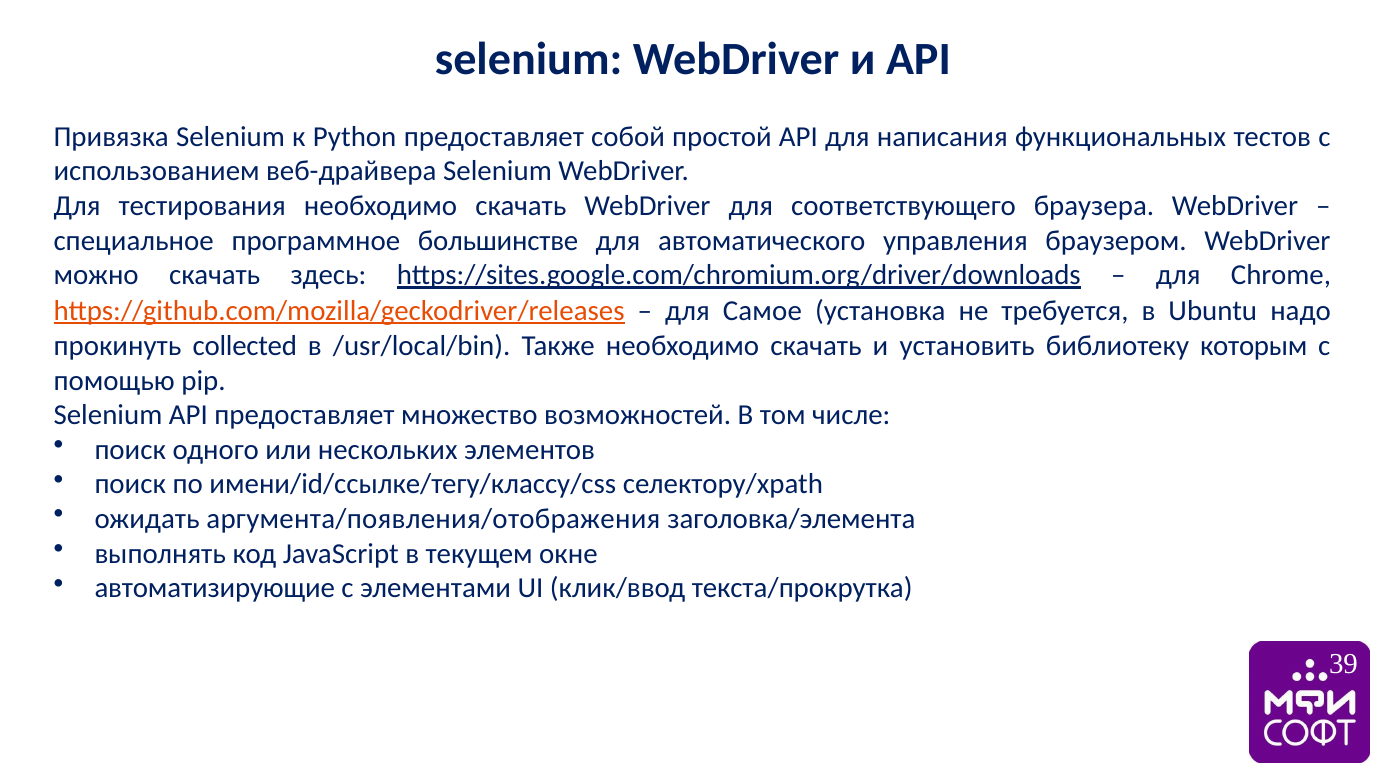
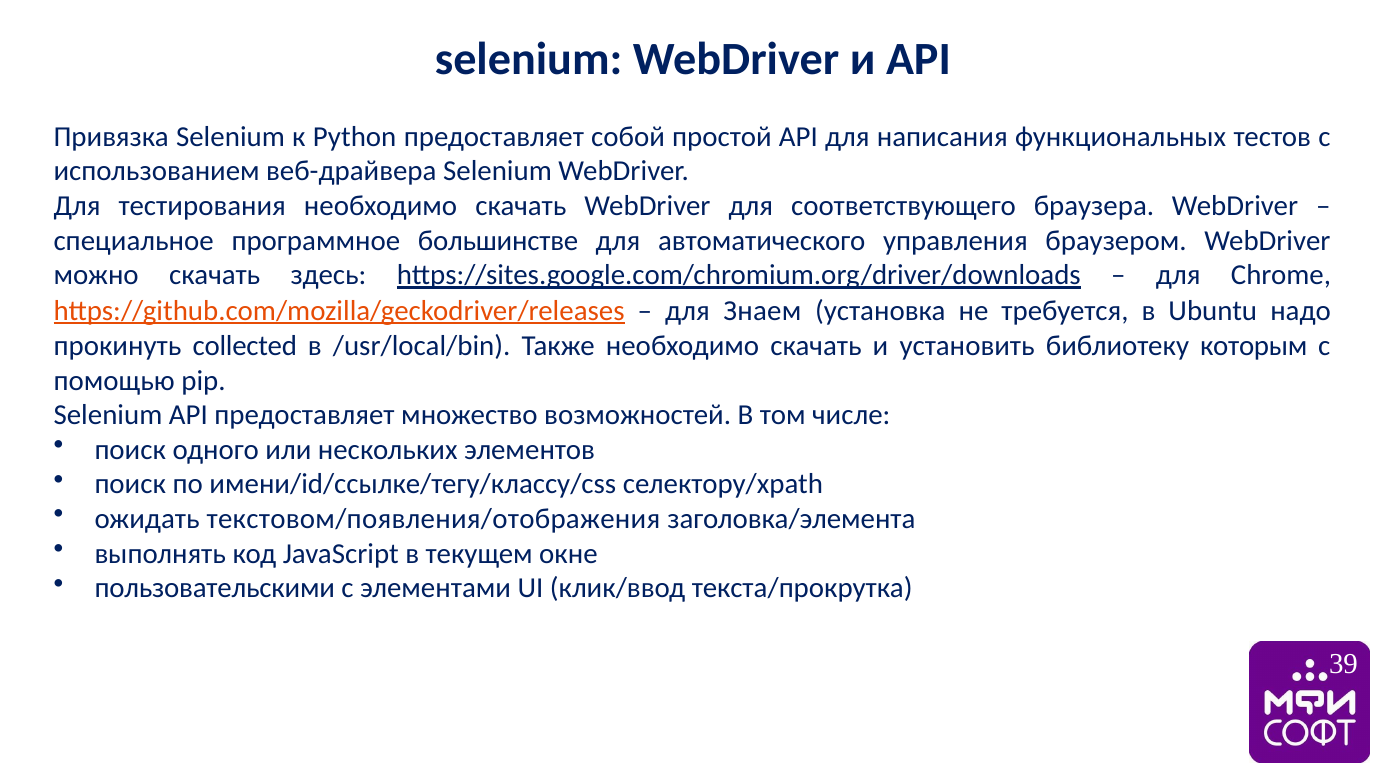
Самое: Самое -> Знаем (762, 311)
аргумента/появления/отображения: аргумента/появления/отображения -> текстовом/появления/отображения (433, 519)
автоматизирующие: автоматизирующие -> пользовательскими (215, 589)
